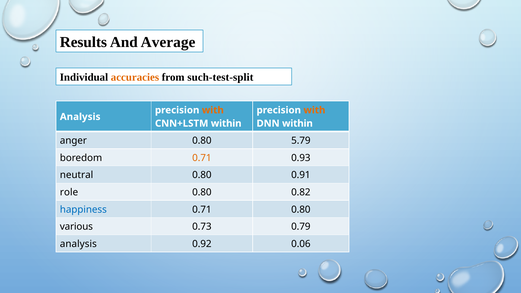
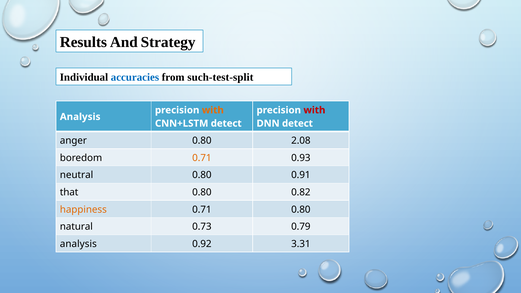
Average: Average -> Strategy (168, 42)
accuracies colour: orange -> blue (135, 77)
with colour: orange -> red (314, 110)
CNN+LSTM within: within -> detect (226, 123)
DNN within: within -> detect (297, 123)
5.79: 5.79 -> 2.08 (301, 141)
role: role -> that (69, 192)
happiness colour: blue -> orange (83, 210)
various: various -> natural (76, 227)
0.06: 0.06 -> 3.31 (301, 244)
